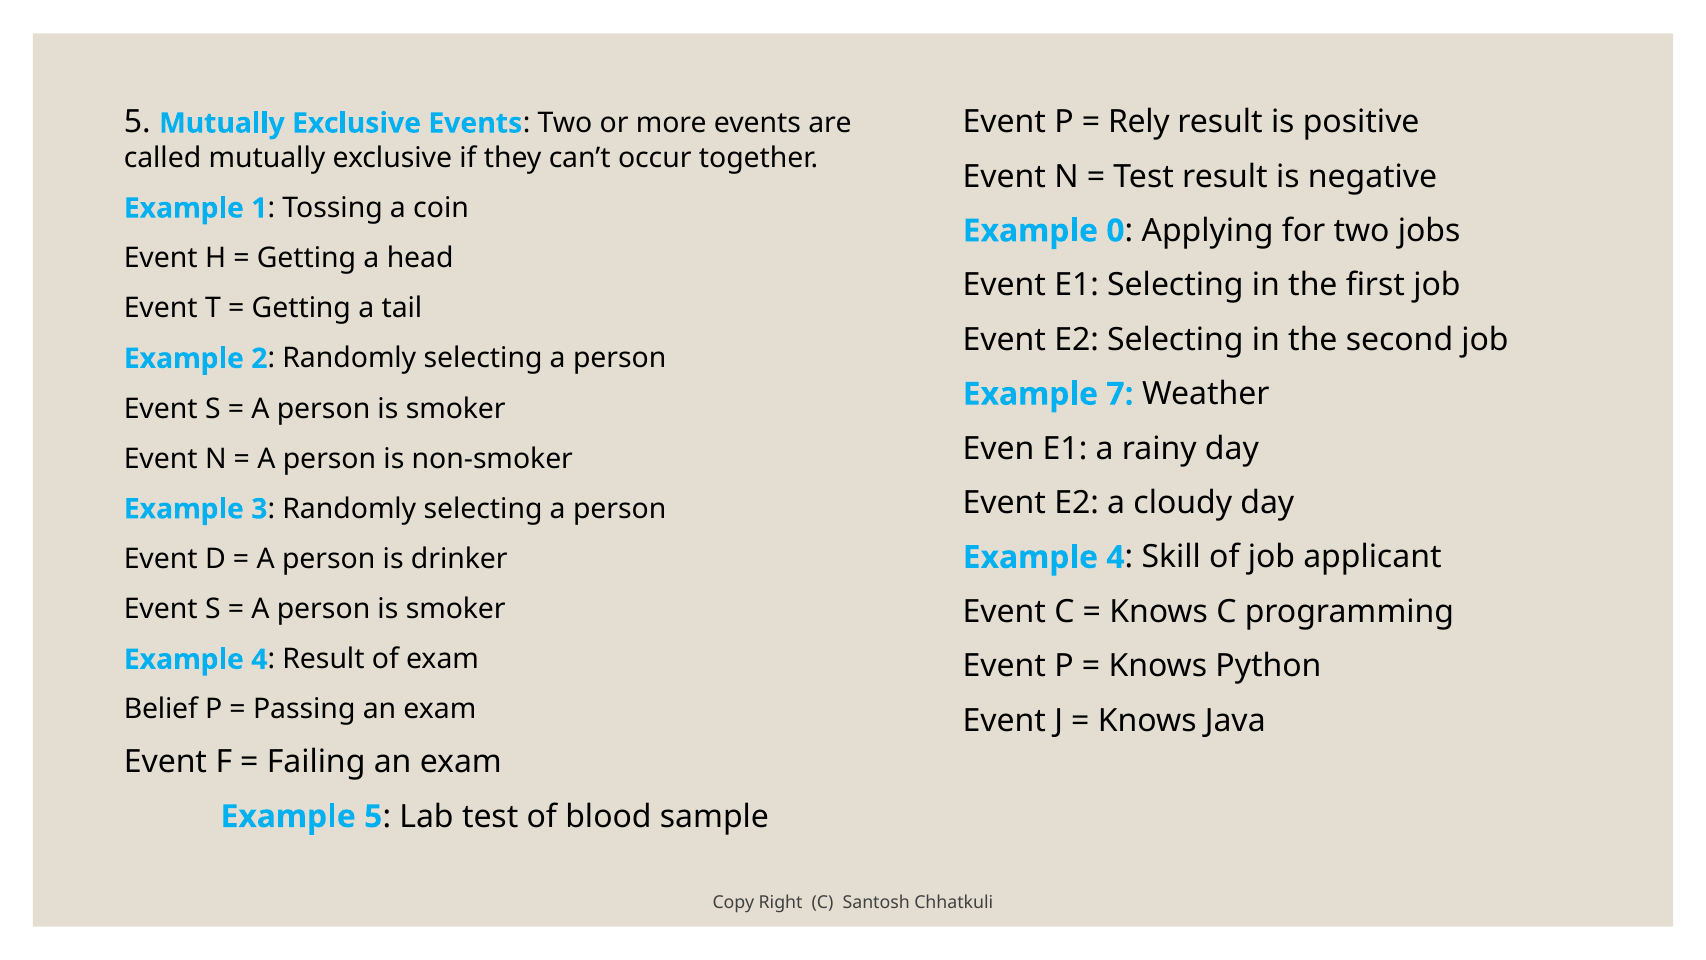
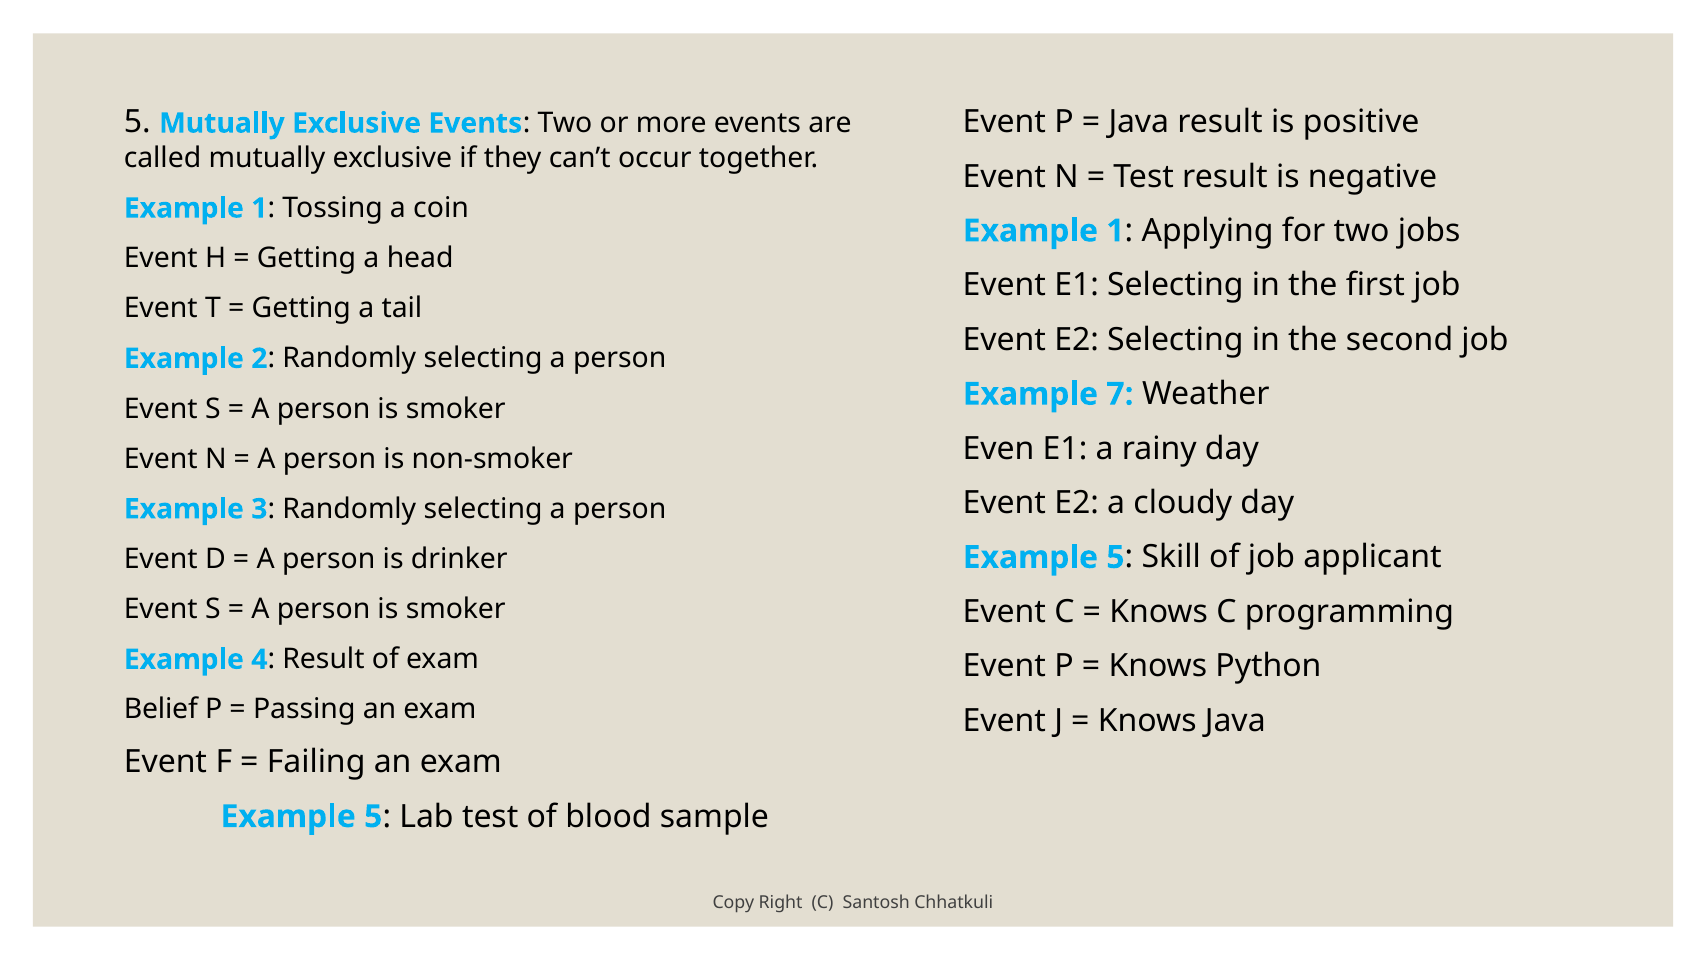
Rely: Rely -> Java (1139, 122)
0: 0 -> 1 (1115, 231)
4: 4 -> 5 (1115, 557)
